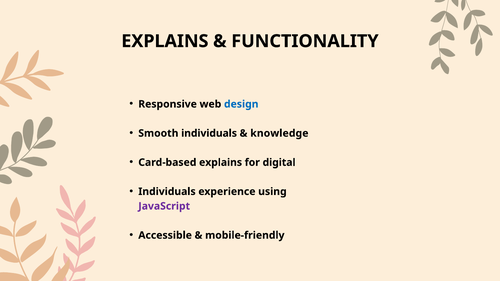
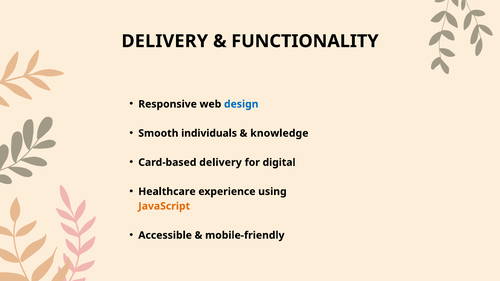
EXPLAINS: EXPLAINS -> DELIVERY (165, 41)
Card-based explains: explains -> delivery (220, 163)
Individuals: Individuals -> Healthcare (167, 192)
JavaScript colour: purple -> orange (164, 206)
